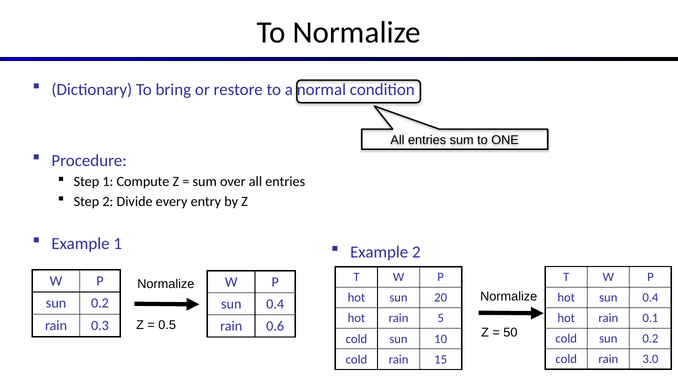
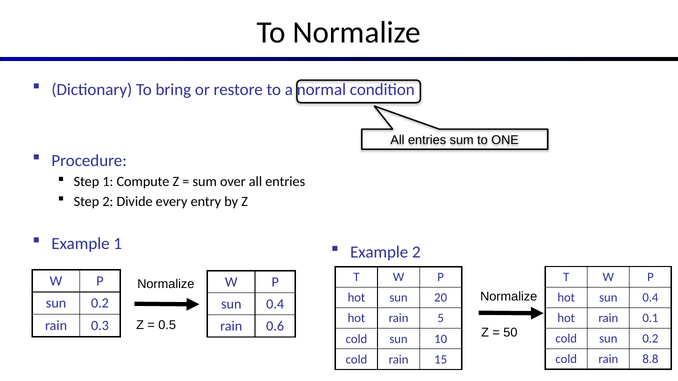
3.0: 3.0 -> 8.8 (650, 360)
